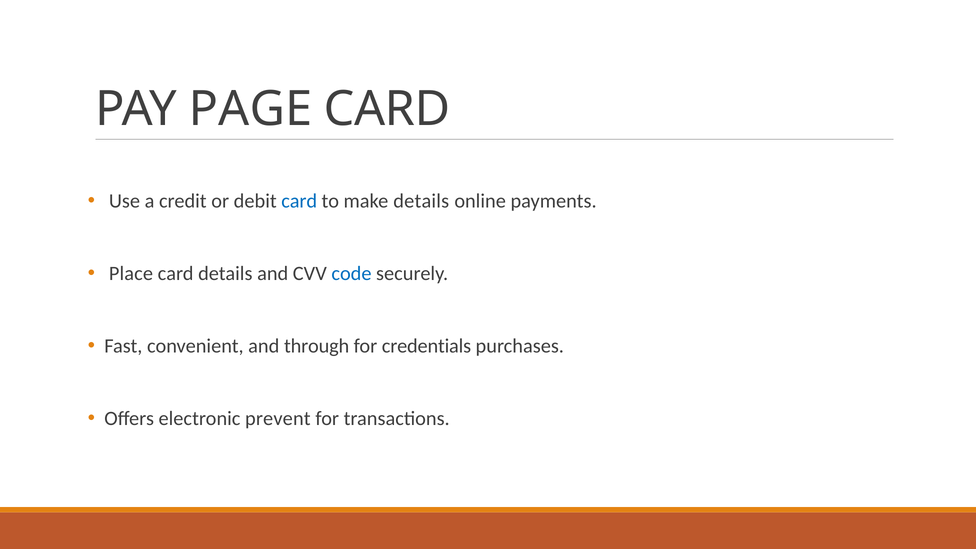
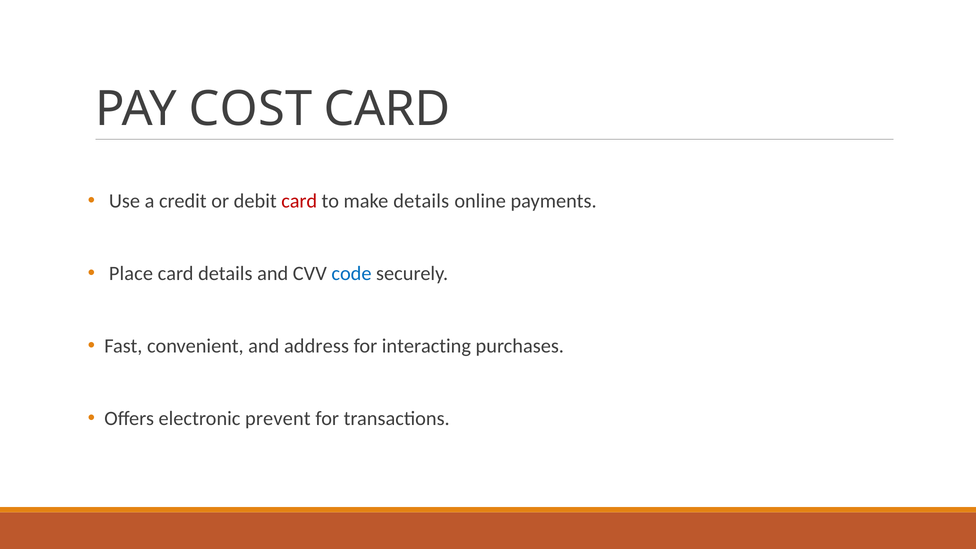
PAGE: PAGE -> COST (250, 109)
card colour: blue -> red (299, 201)
through: through -> address (316, 346)
credentials: credentials -> interacting (426, 346)
